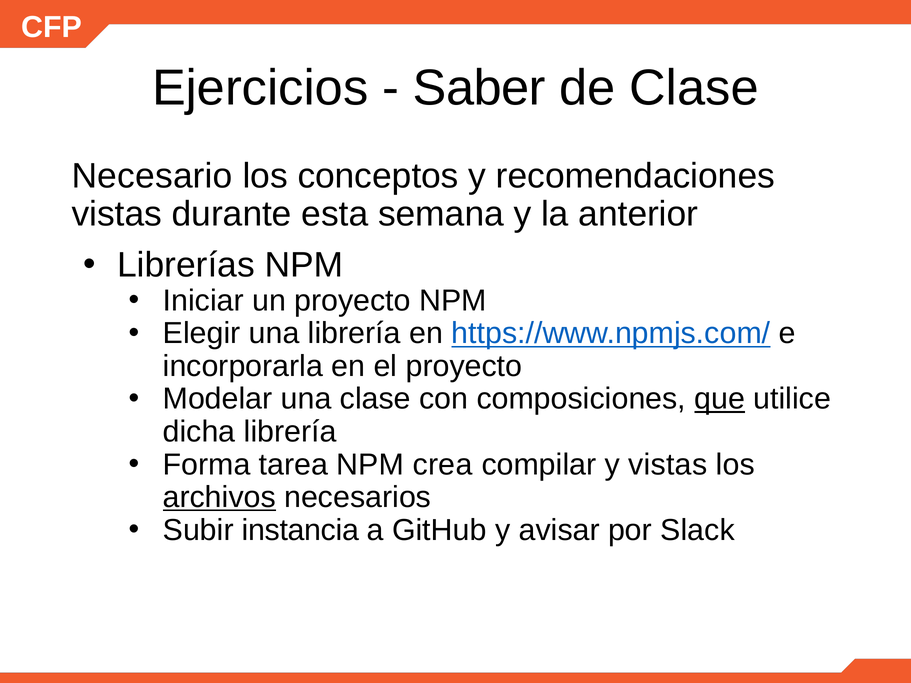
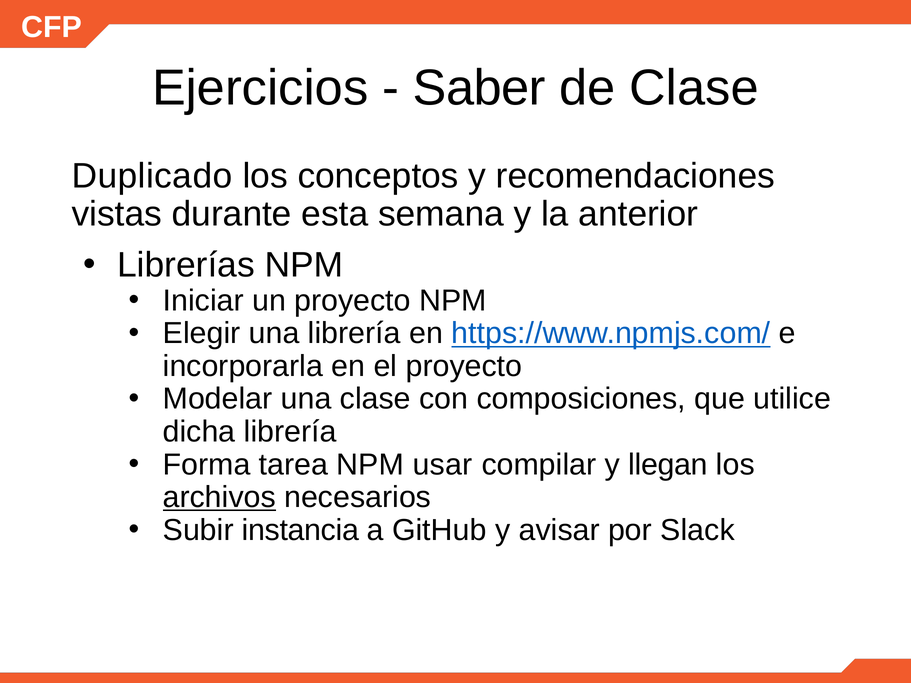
Necesario: Necesario -> Duplicado (152, 176)
que underline: present -> none (720, 399)
crea: crea -> usar (443, 465)
y vistas: vistas -> llegan (668, 465)
